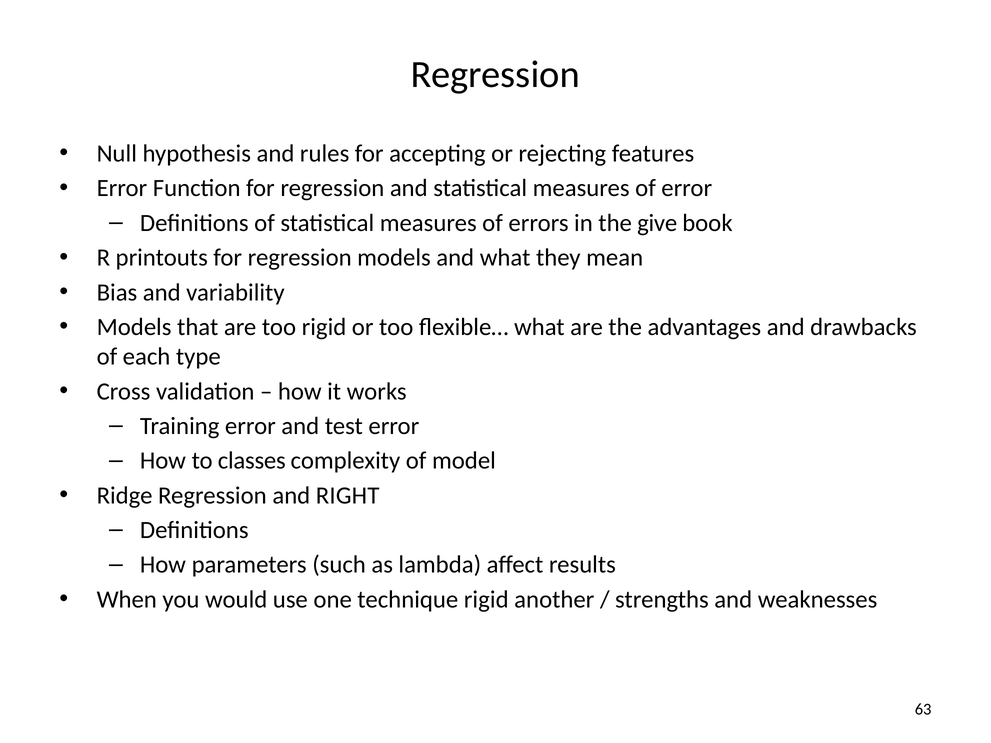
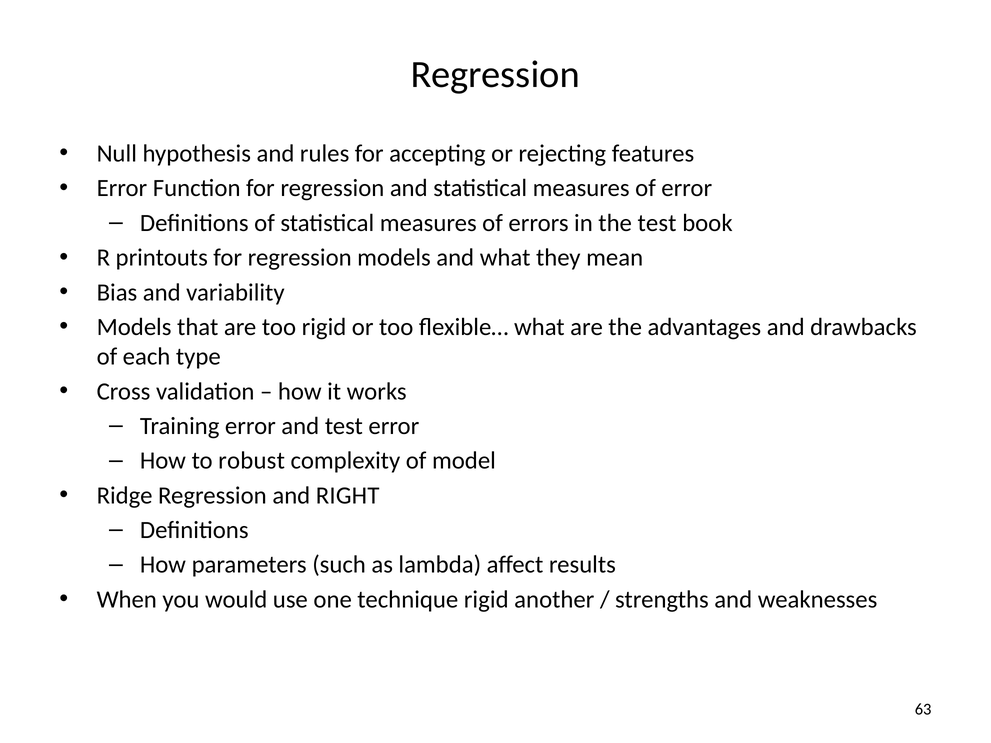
the give: give -> test (657, 223)
classes: classes -> robust (252, 461)
